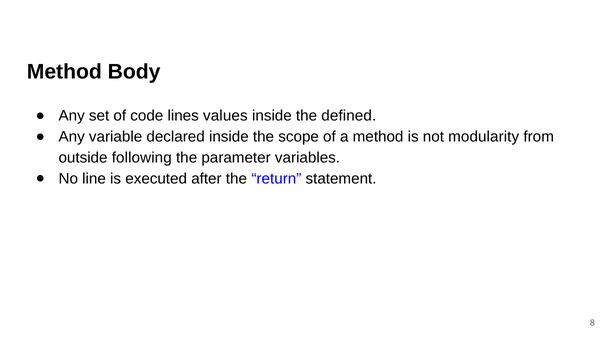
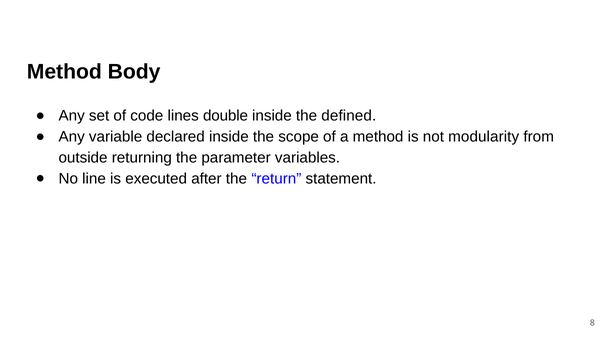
values: values -> double (225, 116)
following: following -> returning (142, 158)
